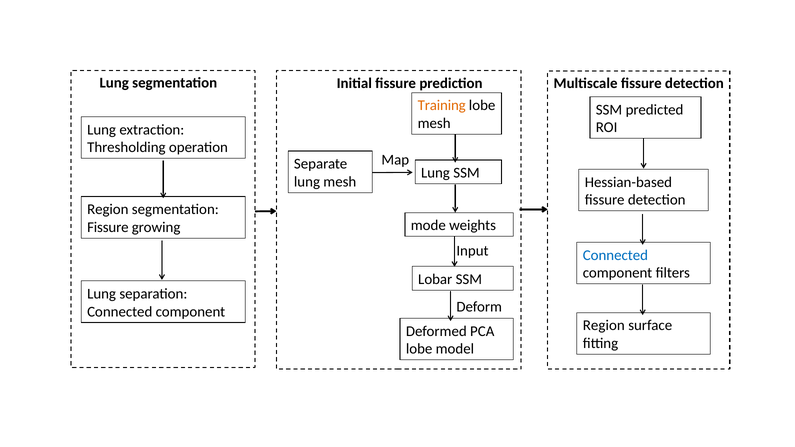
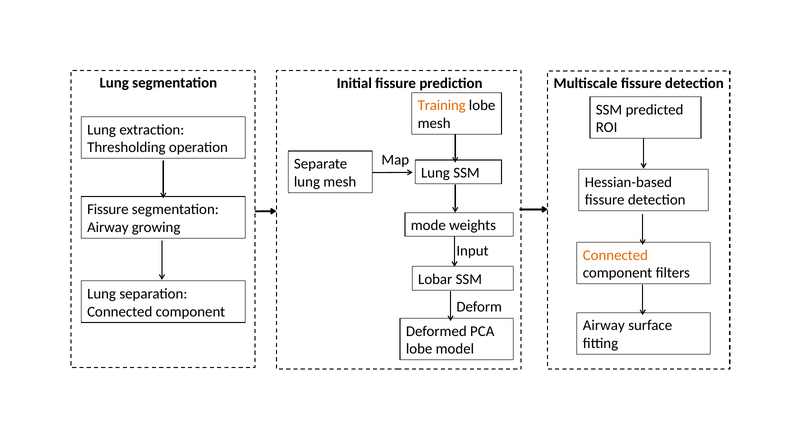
Region: Region -> Fissure (108, 209)
Fissure: Fissure -> Airway (108, 227)
Connected colour: blue -> orange (615, 255)
Region: Region -> Airway (604, 326)
